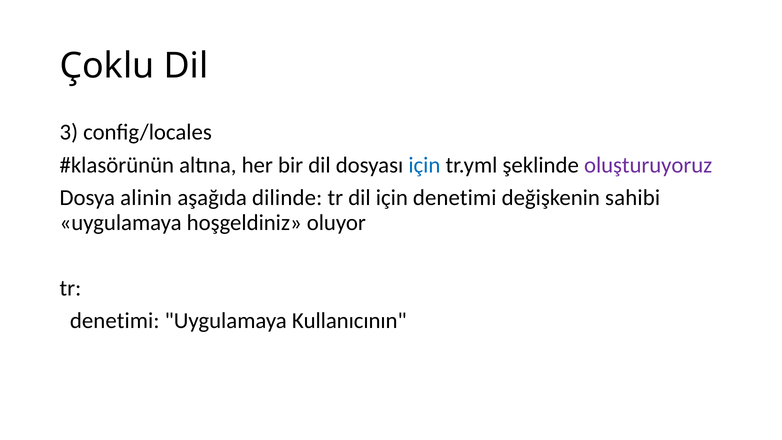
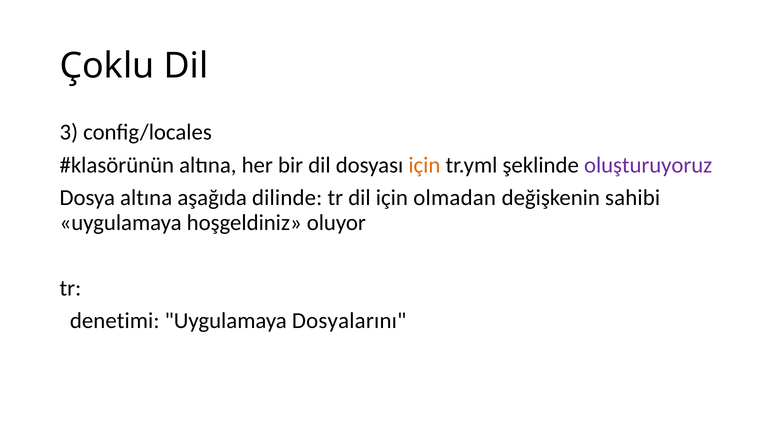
için colour: blue -> orange (424, 165)
Dosya alinin: alinin -> altına (146, 198)
için denetimi: denetimi -> olmadan (455, 198)
Kullanıcının: Kullanıcının -> Dosyalarını (349, 321)
